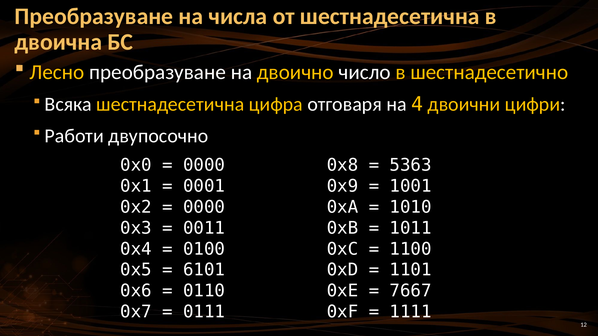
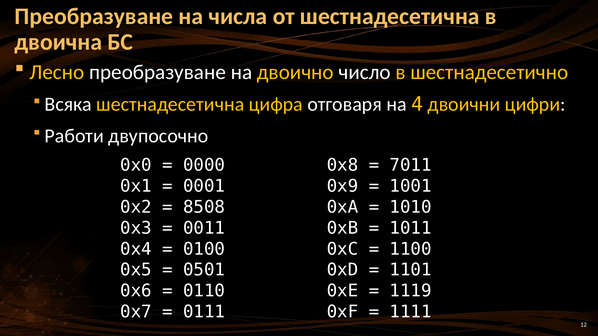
5363: 5363 -> 7011 (411, 165)
0000: 0000 -> 8508 (204, 207)
6101: 6101 -> 0501 (204, 270)
7667: 7667 -> 1119 (411, 291)
